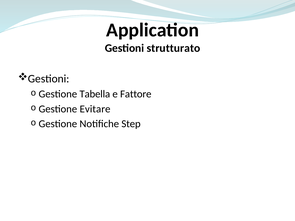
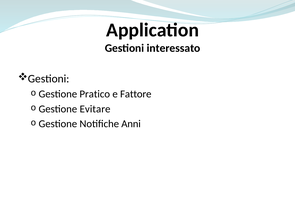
strutturato: strutturato -> interessato (174, 48)
Tabella: Tabella -> Pratico (95, 94)
Step: Step -> Anni (131, 124)
